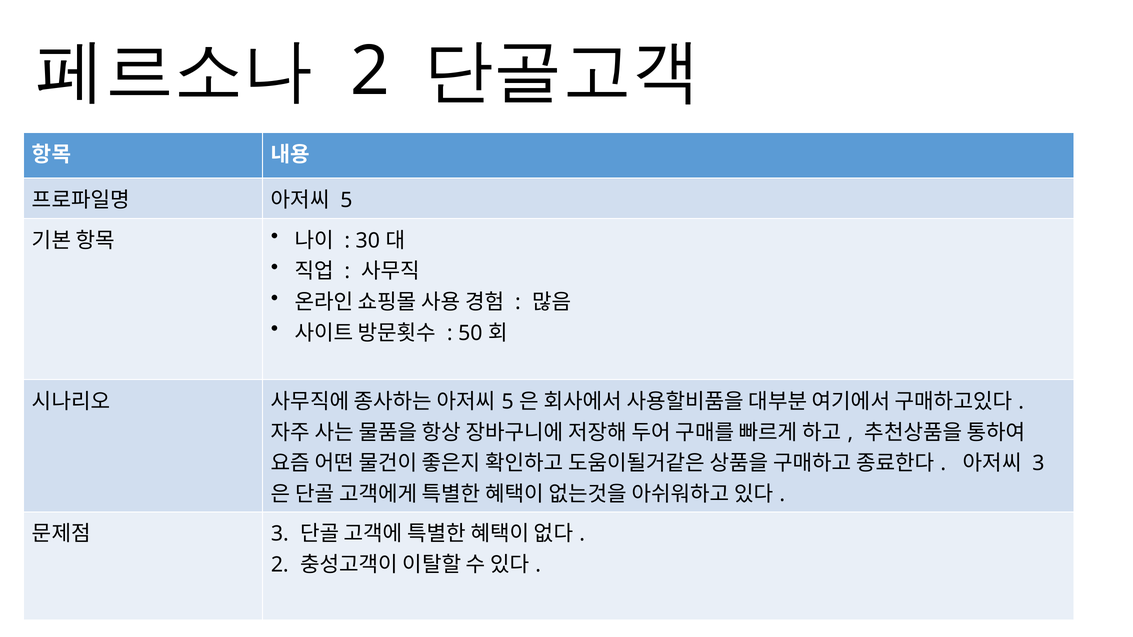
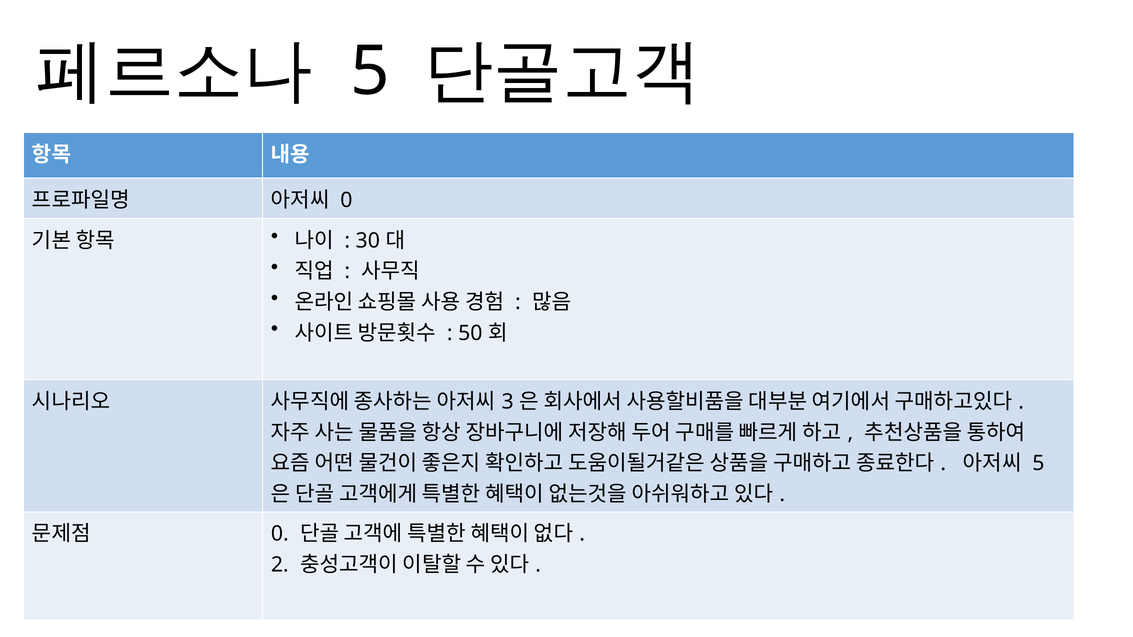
2: 2 -> 5 (370, 71)
5: 5 -> 0 (346, 200)
5: 5 -> 3 (508, 402)
3: 3 -> 5 (1038, 464)
3: 3 -> 0 (280, 534)
